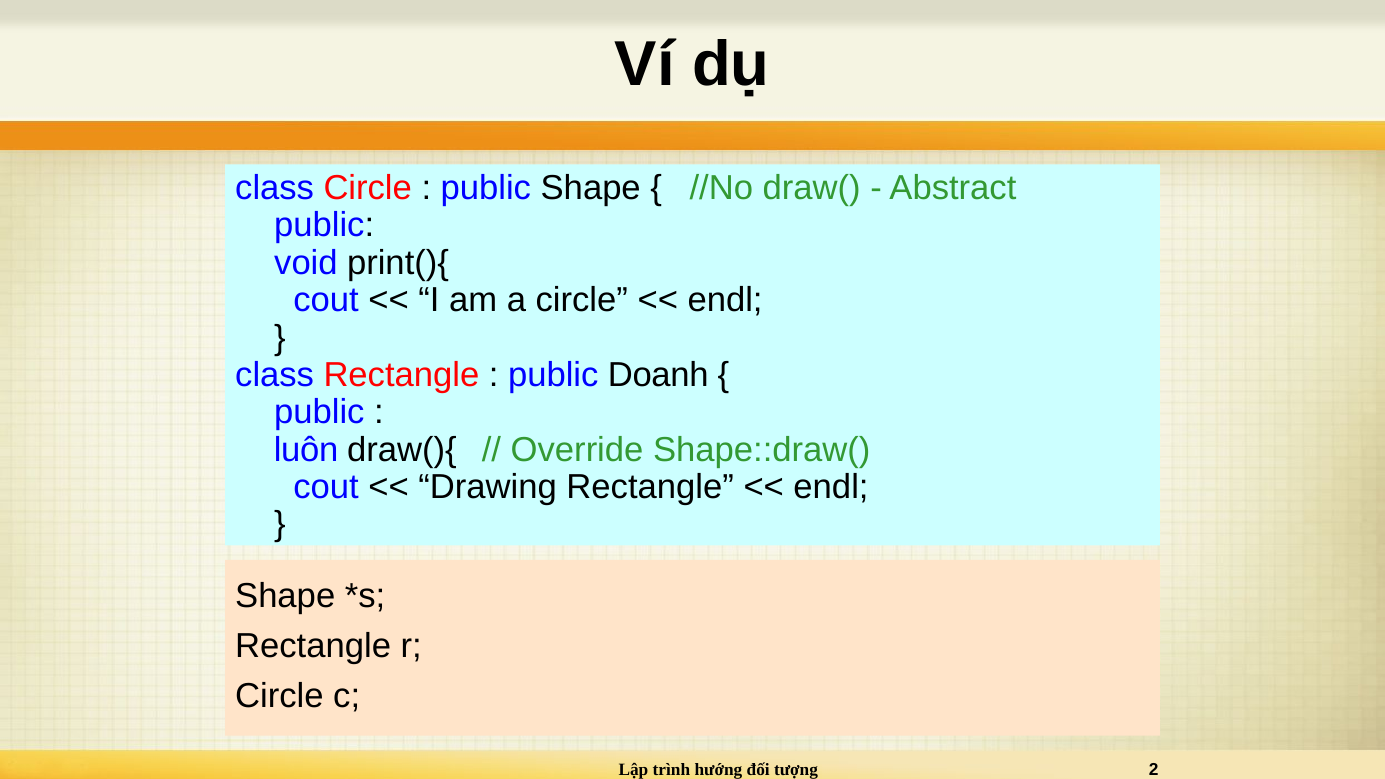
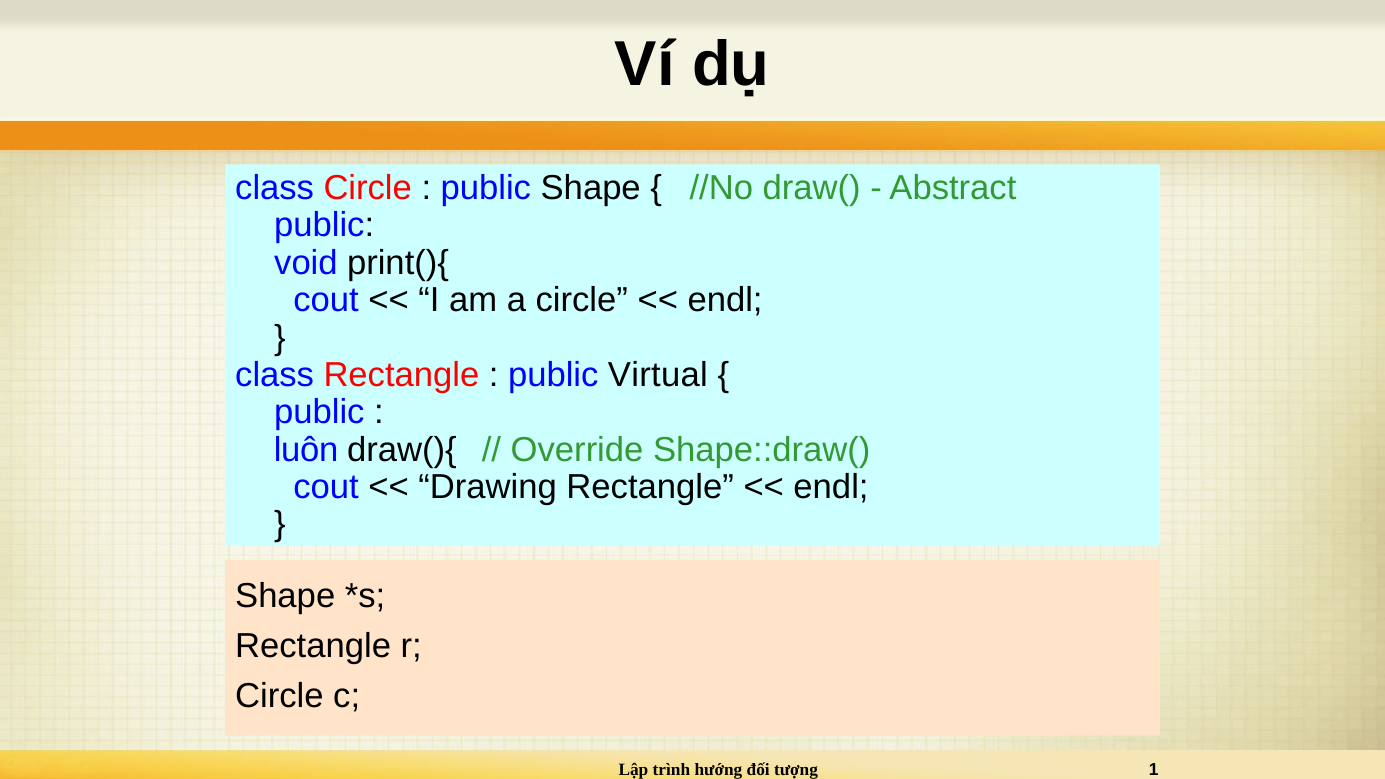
Doanh: Doanh -> Virtual (658, 375)
2: 2 -> 1 (1154, 770)
